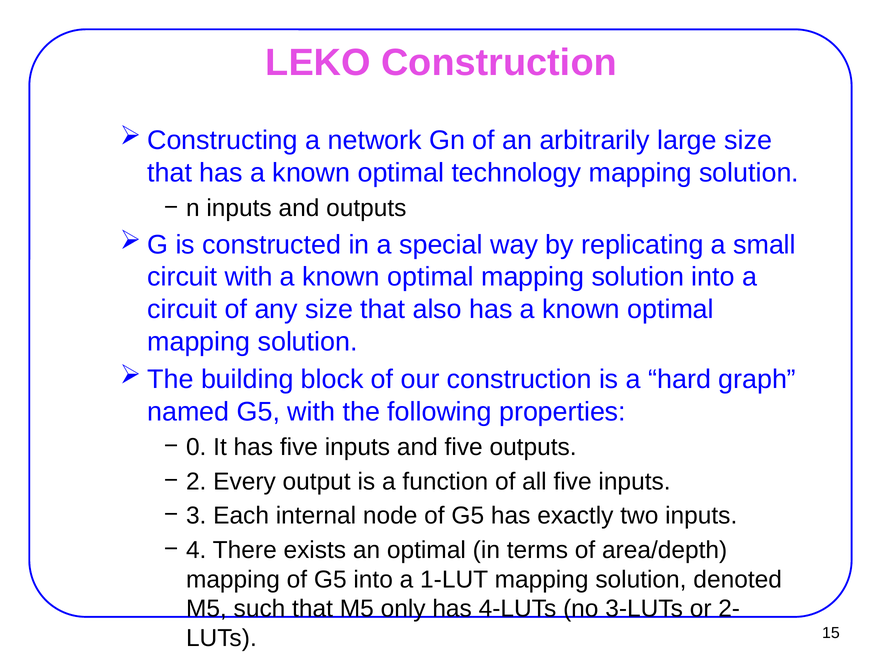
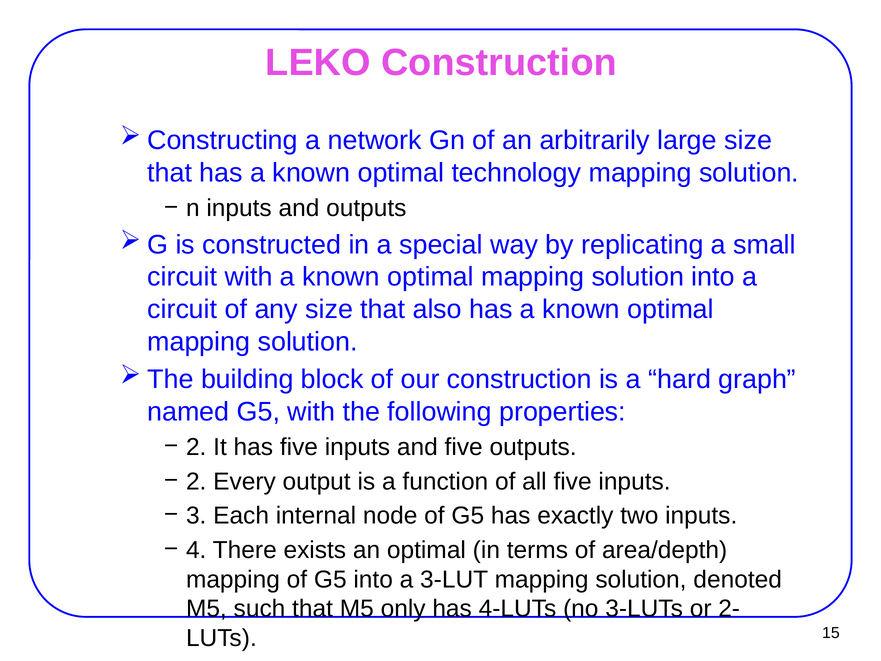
0: 0 -> 2 (196, 447)
1-LUT: 1-LUT -> 3-LUT (454, 579)
